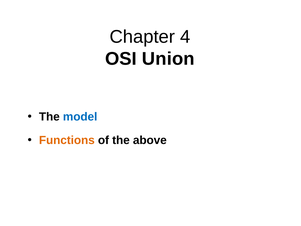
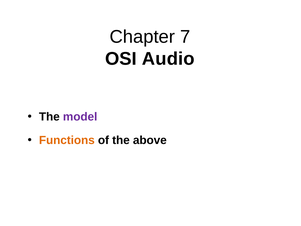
4: 4 -> 7 (185, 37)
Union: Union -> Audio (168, 59)
model colour: blue -> purple (80, 117)
